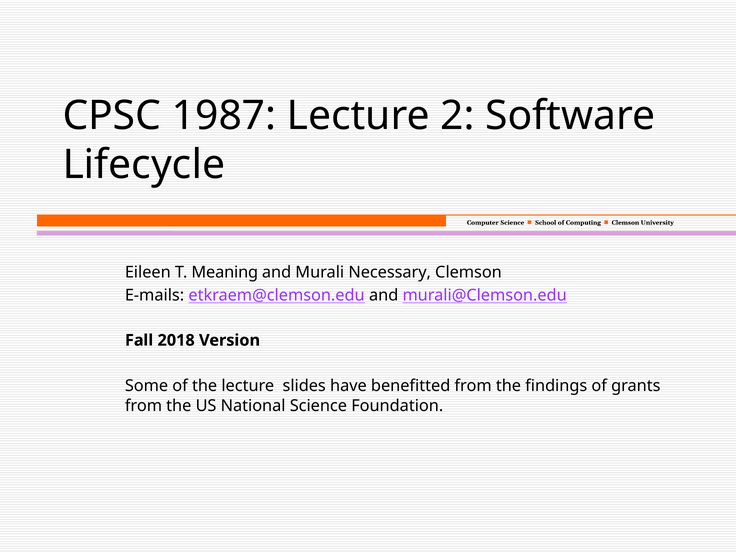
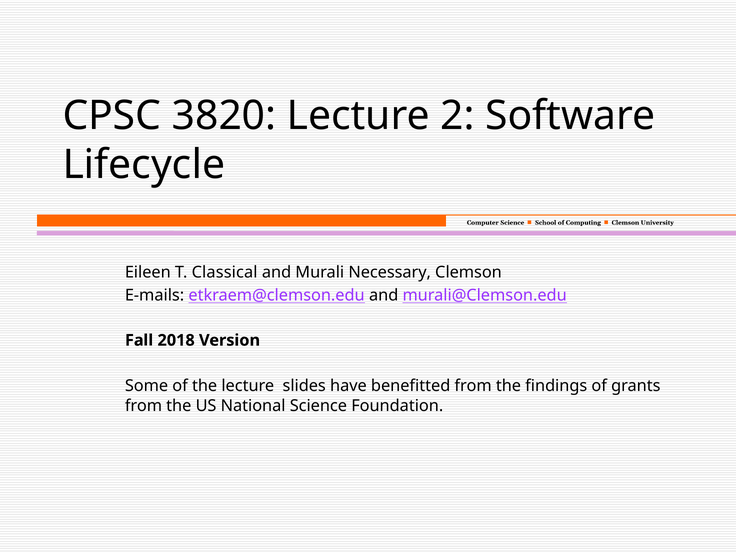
1987: 1987 -> 3820 (224, 116)
Meaning: Meaning -> Classical (225, 272)
